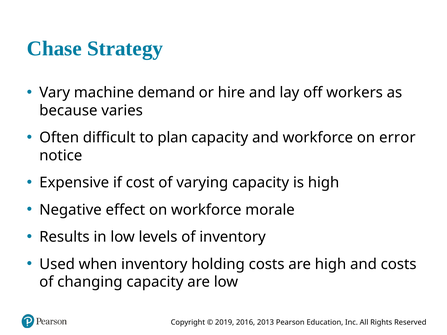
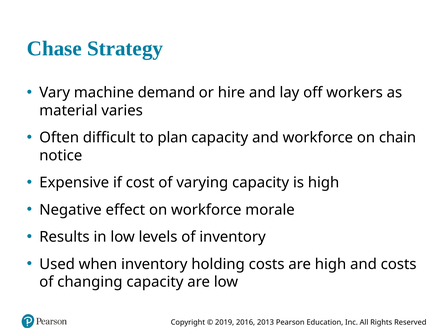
because: because -> material (68, 111)
error: error -> chain (398, 138)
